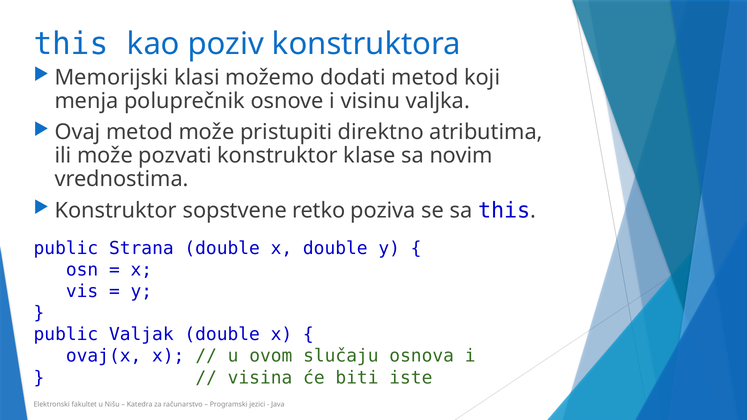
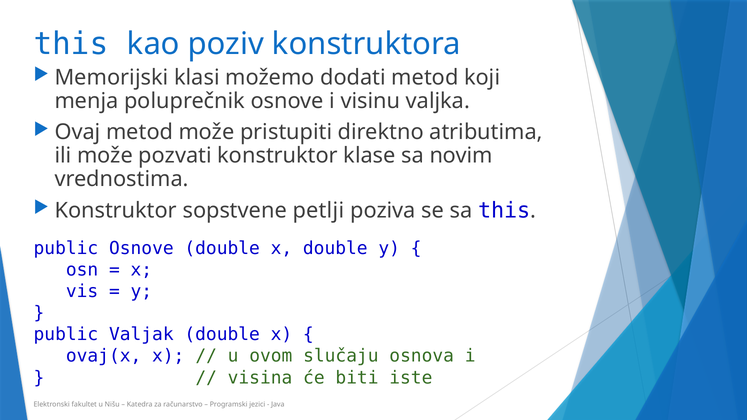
retko: retko -> petlji (318, 210)
public Strana: Strana -> Osnove (141, 249)
